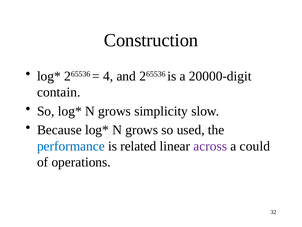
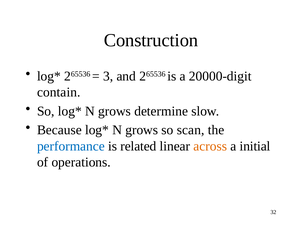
4: 4 -> 3 (108, 76)
simplicity: simplicity -> determine (161, 111)
used: used -> scan (191, 130)
across colour: purple -> orange (210, 146)
could: could -> initial (255, 146)
